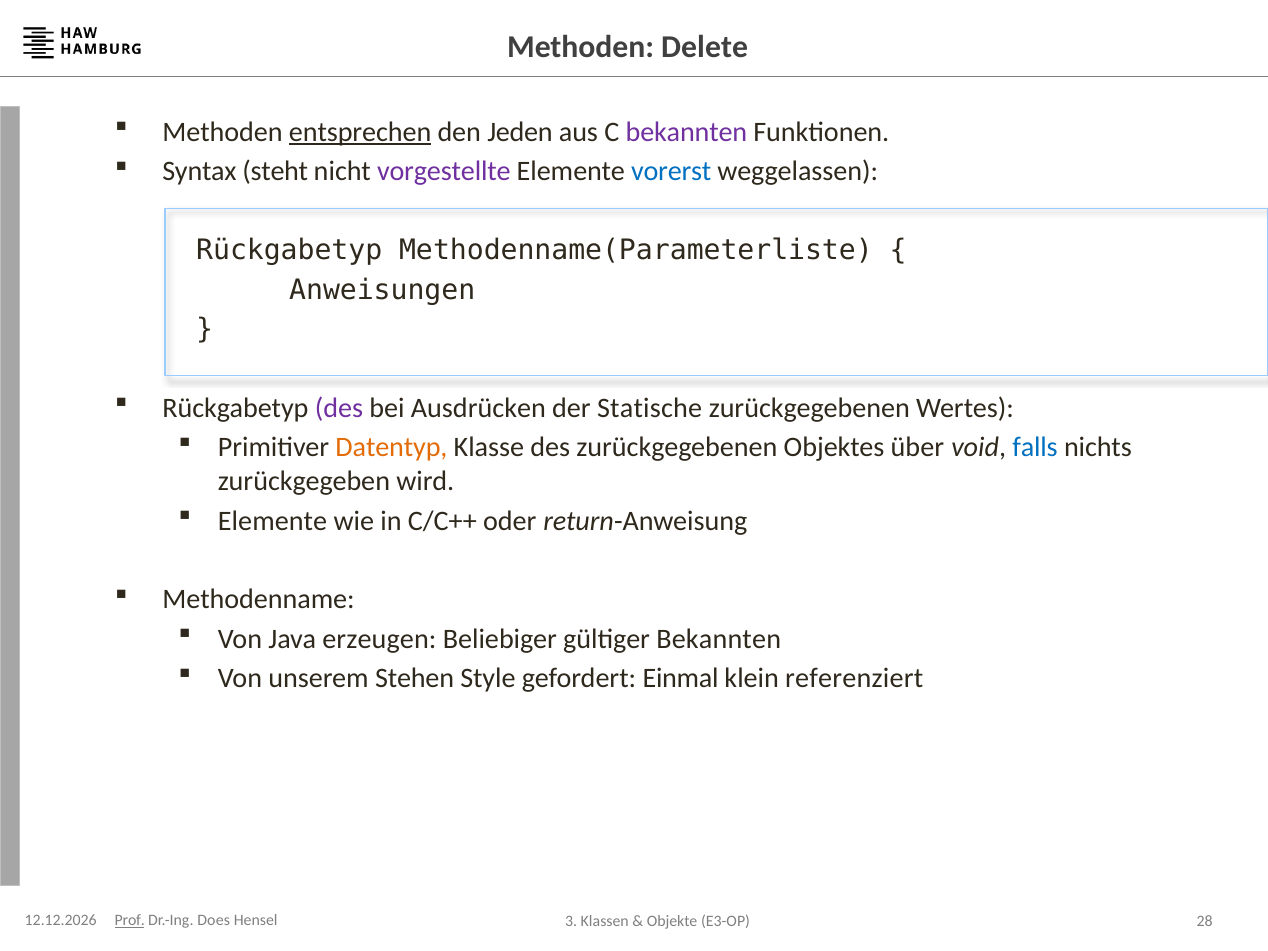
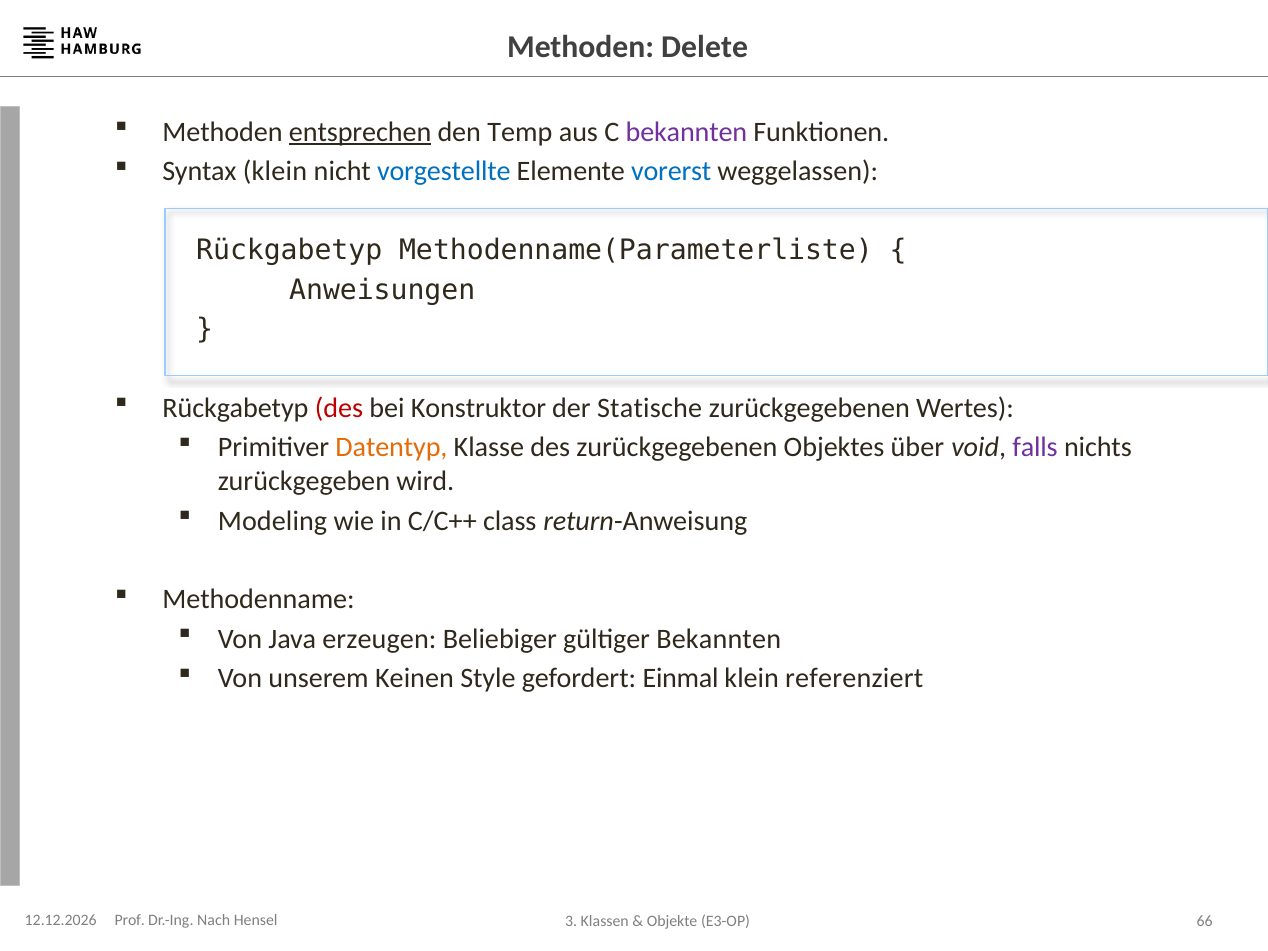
Jeden: Jeden -> Temp (520, 132)
Syntax steht: steht -> klein (275, 171)
vorgestellte colour: purple -> blue (444, 171)
des colour: purple -> red (339, 408)
Ausdrücken: Ausdrücken -> Konstruktor (478, 408)
falls colour: blue -> purple (1035, 448)
Elemente: Elemente -> Modeling (273, 521)
oder: oder -> class (510, 521)
Stehen: Stehen -> Keinen (414, 679)
Prof underline: present -> none (130, 921)
Does: Does -> Nach (214, 921)
28: 28 -> 66 (1205, 921)
